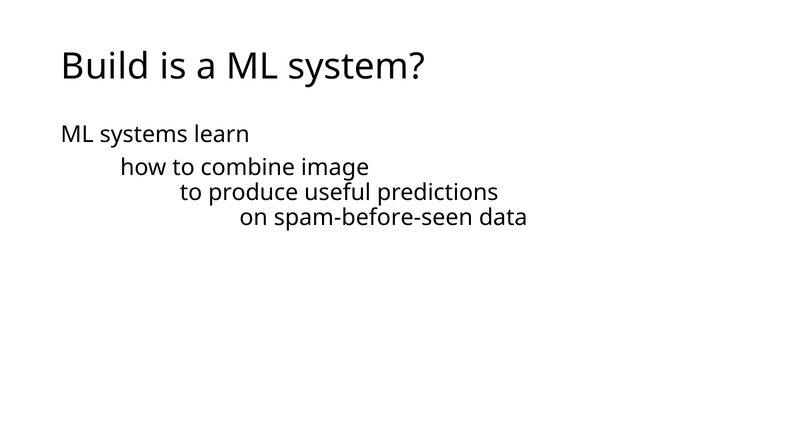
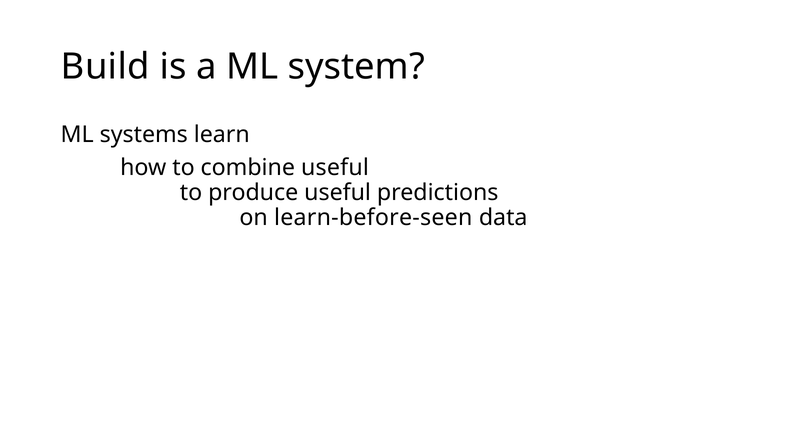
combine image: image -> useful (335, 168)
spam-before-seen: spam-before-seen -> learn-before-seen (373, 218)
